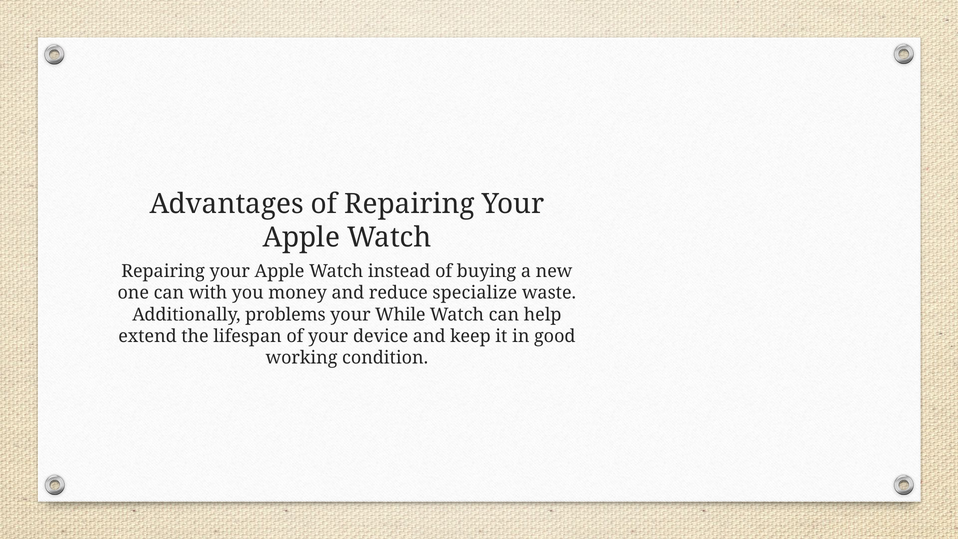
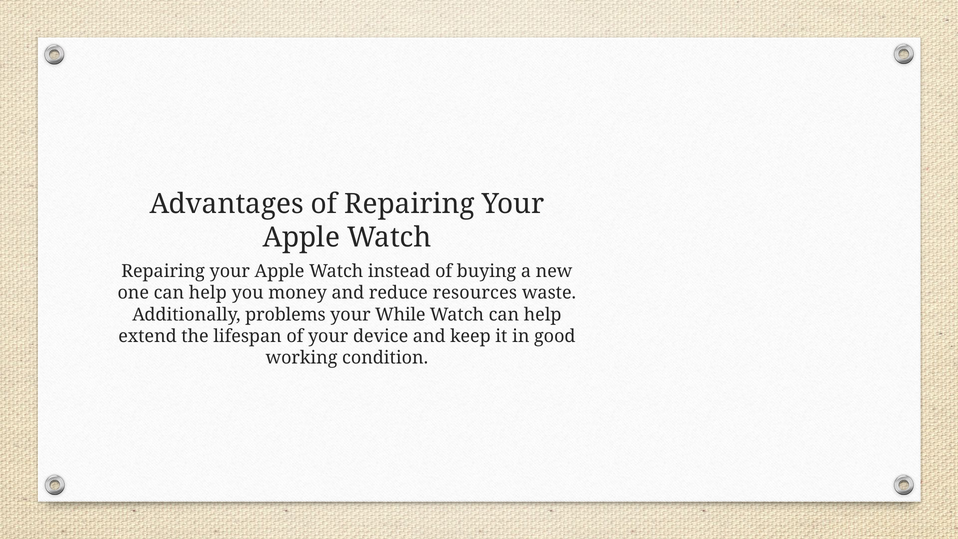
one can with: with -> help (208, 293)
specialize: specialize -> resources (475, 293)
